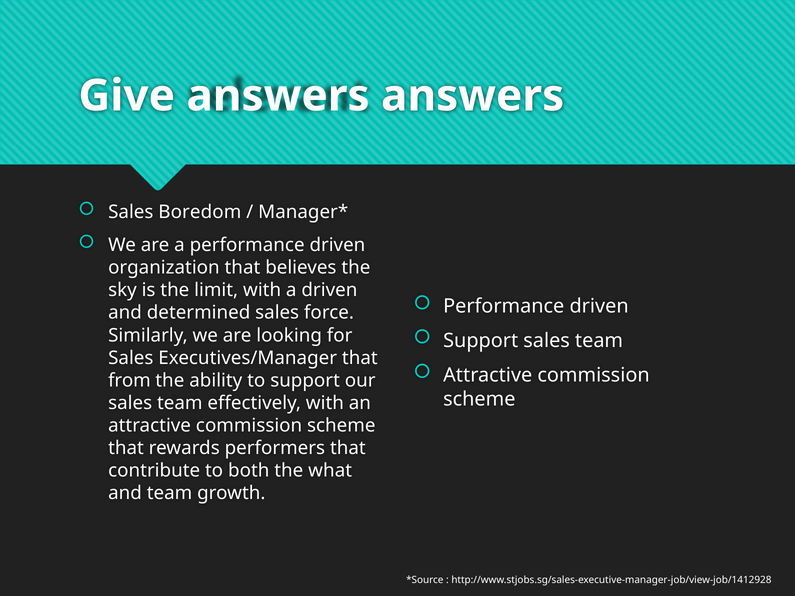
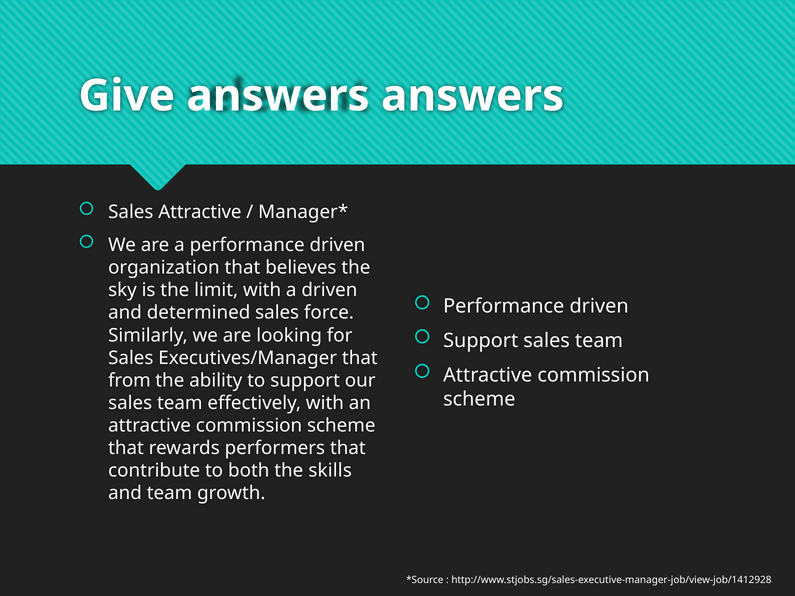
Sales Boredom: Boredom -> Attractive (200, 212)
what: what -> skills (330, 471)
